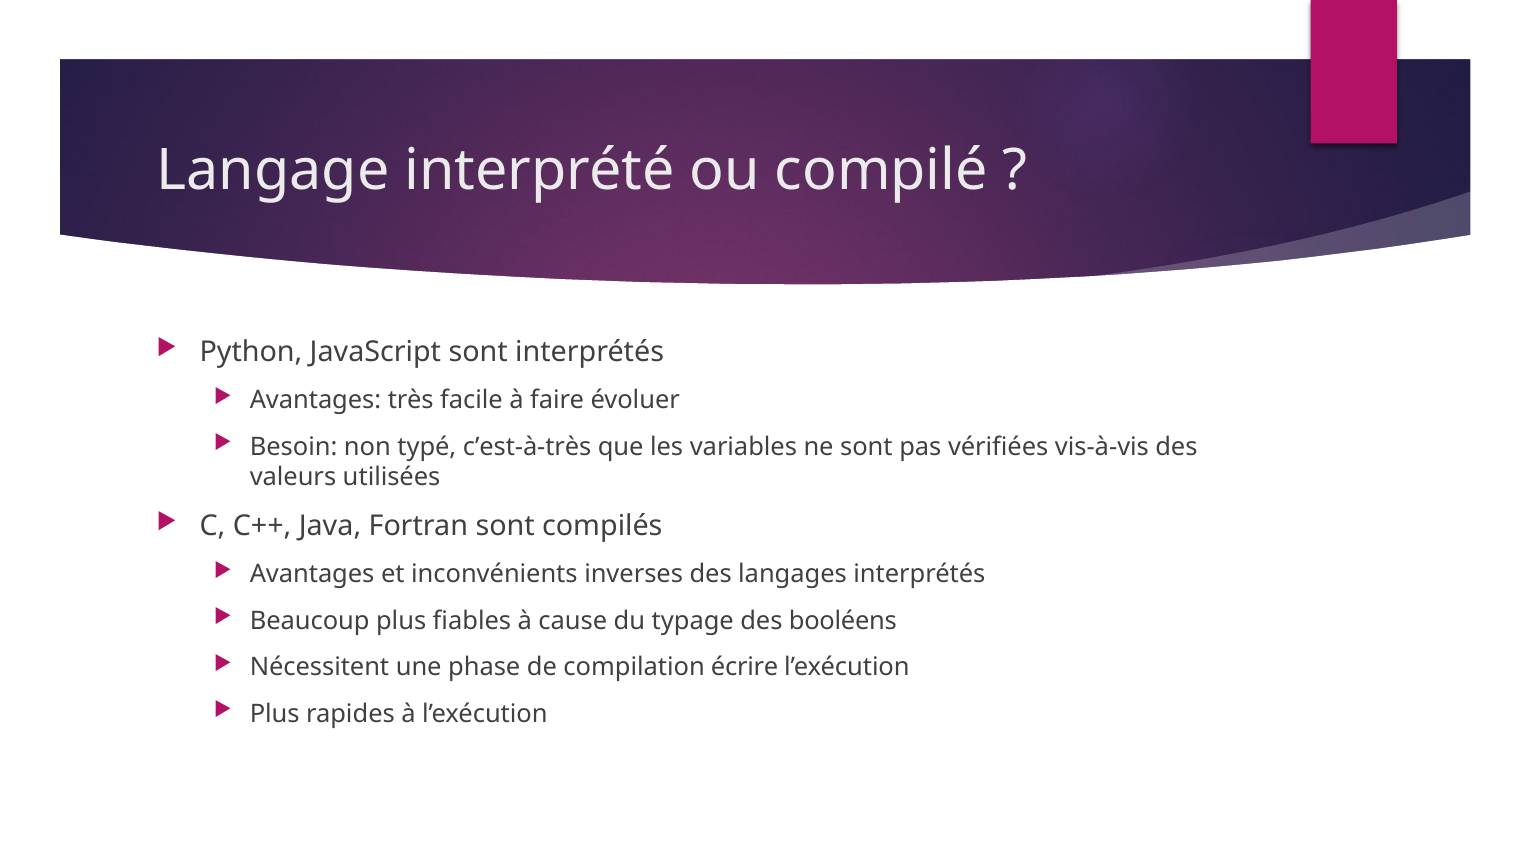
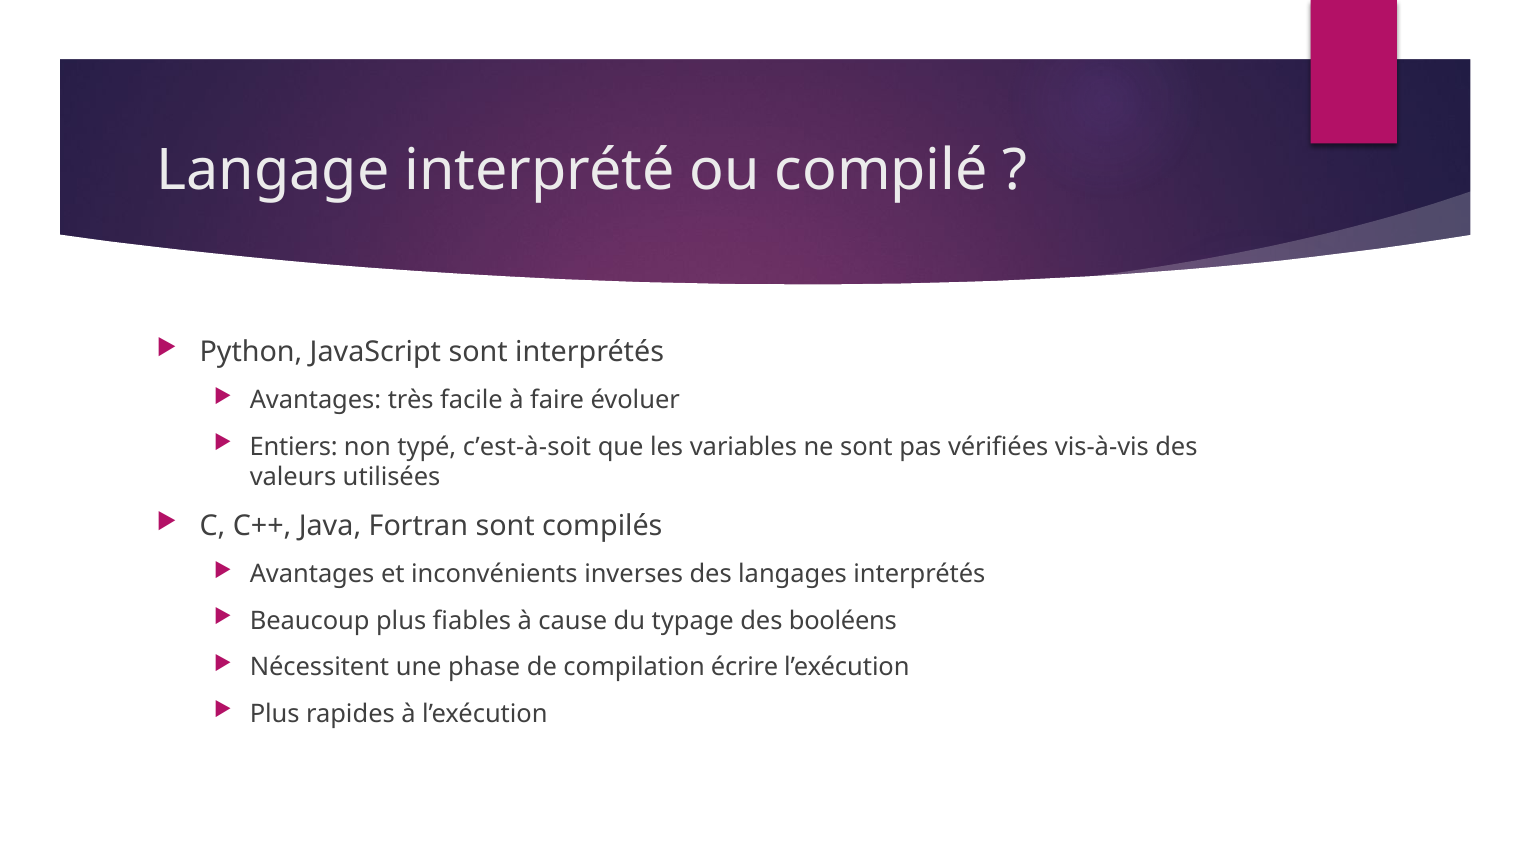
Besoin: Besoin -> Entiers (294, 447)
c’est-à-très: c’est-à-très -> c’est-à-soit (527, 447)
